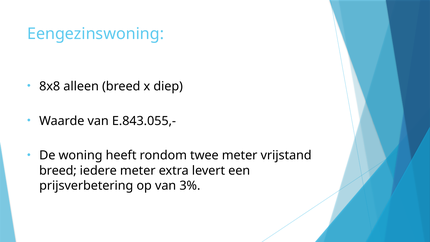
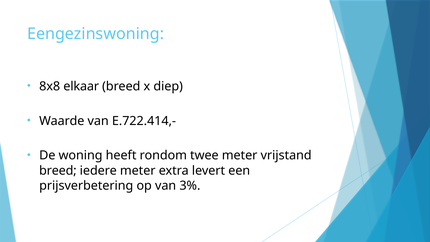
alleen: alleen -> elkaar (81, 86)
E.843.055,-: E.843.055,- -> E.722.414,- (144, 121)
